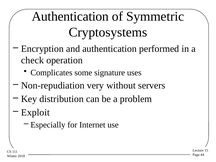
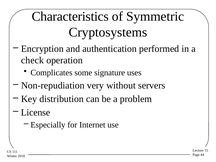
Authentication: Authentication -> Characteristics (70, 16)
Exploit: Exploit -> License (36, 112)
